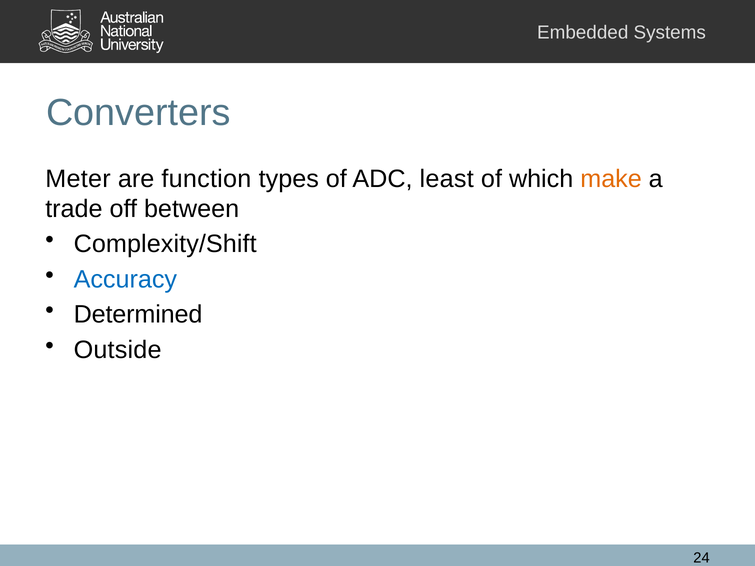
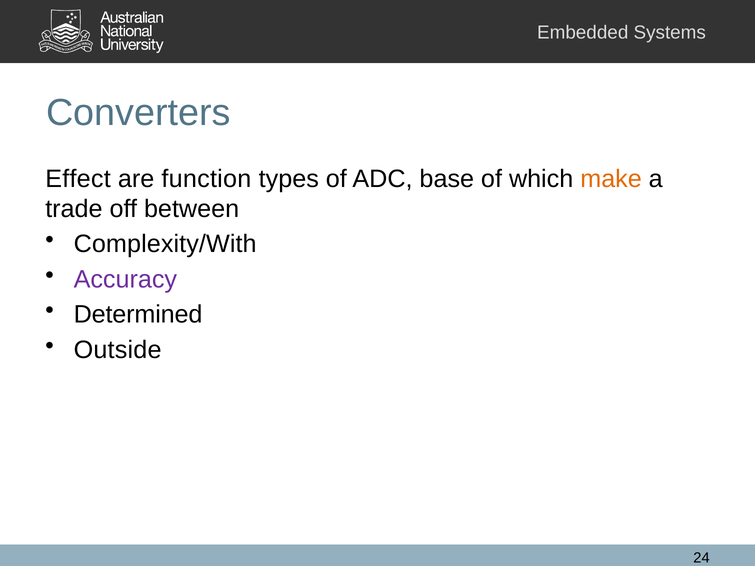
Meter: Meter -> Effect (78, 179)
least: least -> base (447, 179)
Complexity/Shift: Complexity/Shift -> Complexity/With (165, 244)
Accuracy colour: blue -> purple (125, 280)
